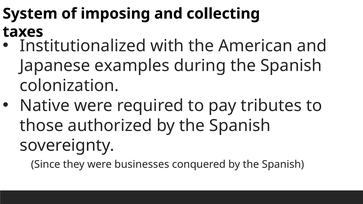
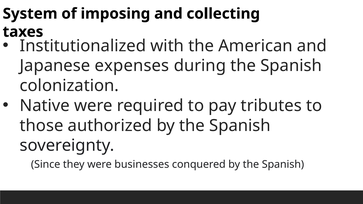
examples: examples -> expenses (132, 66)
